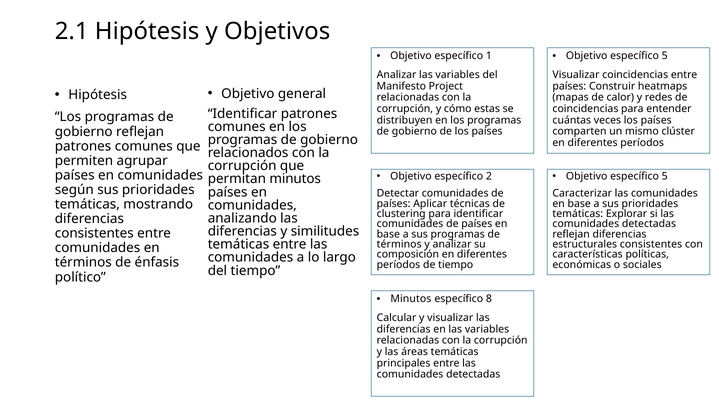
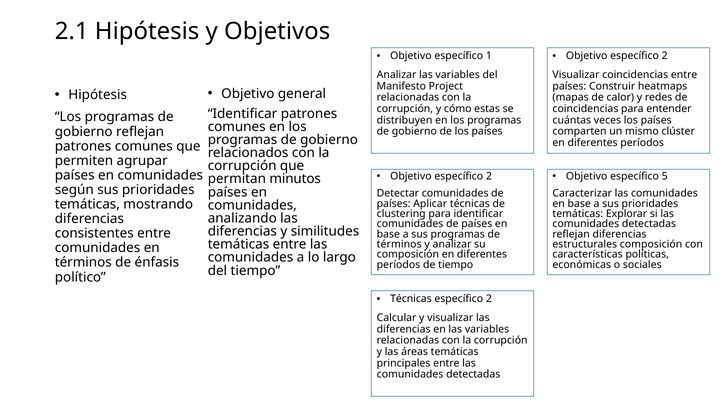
5: 5 -> 2 (665, 56)
estructurales consistentes: consistentes -> composición (651, 245)
Minutos: Minutos -> Técnicas (411, 299)
8: 8 -> 2 (489, 299)
